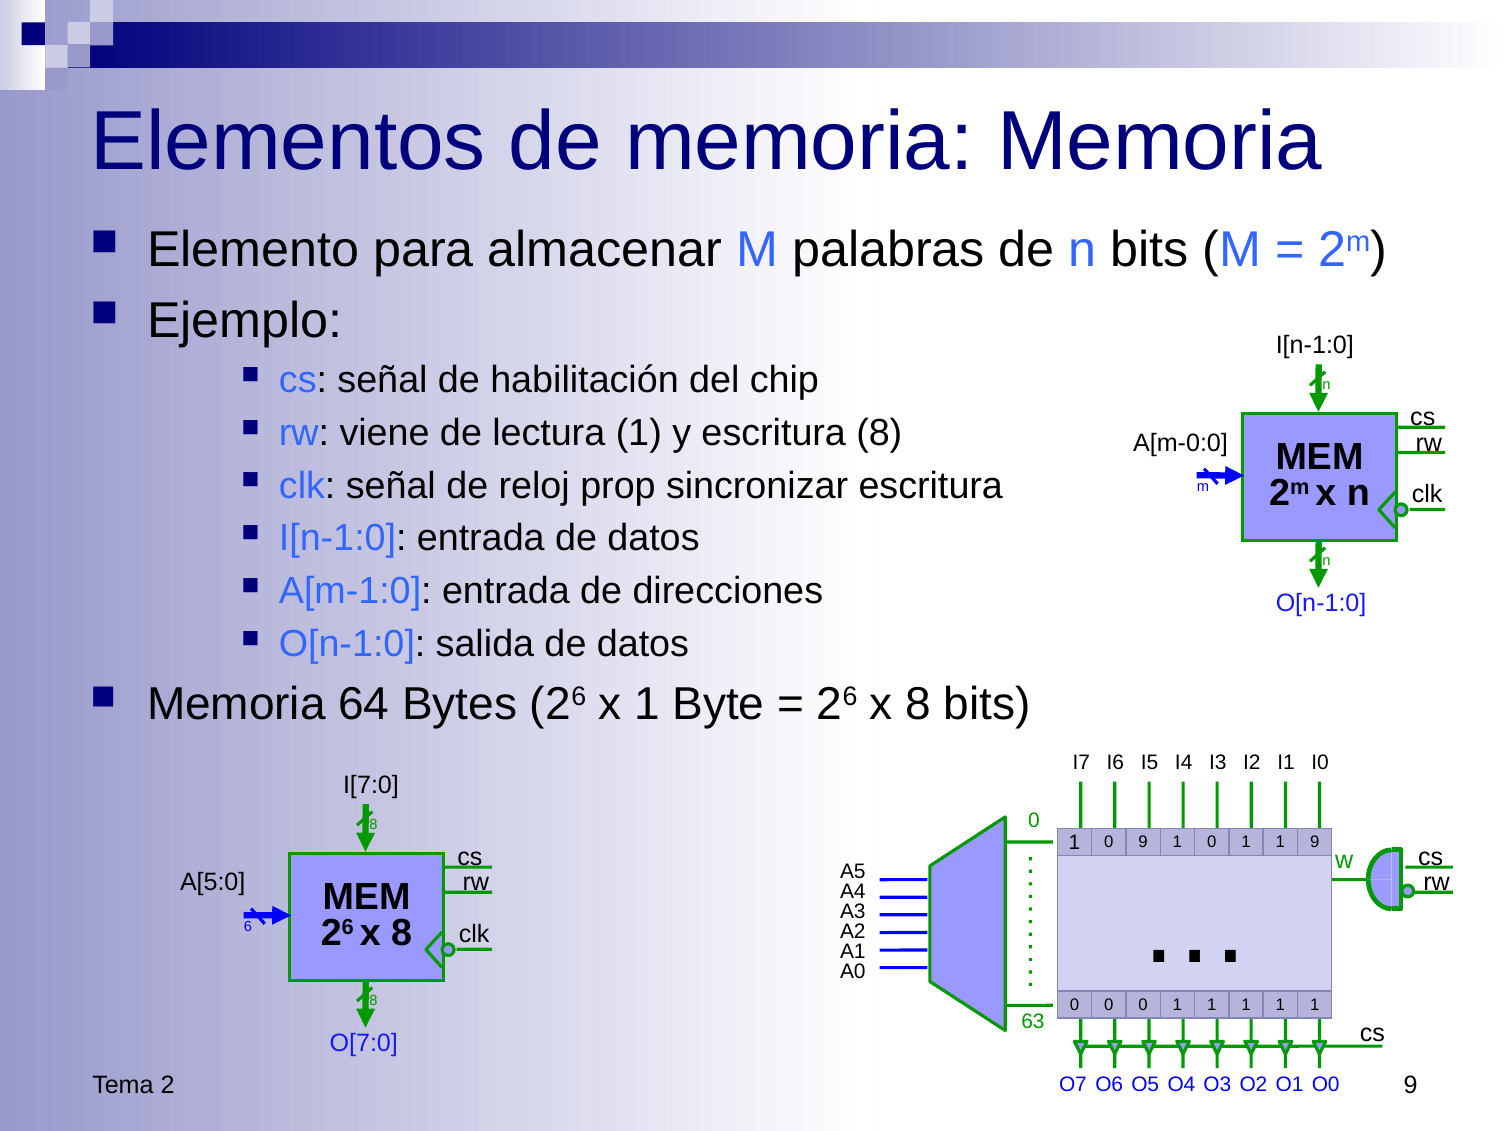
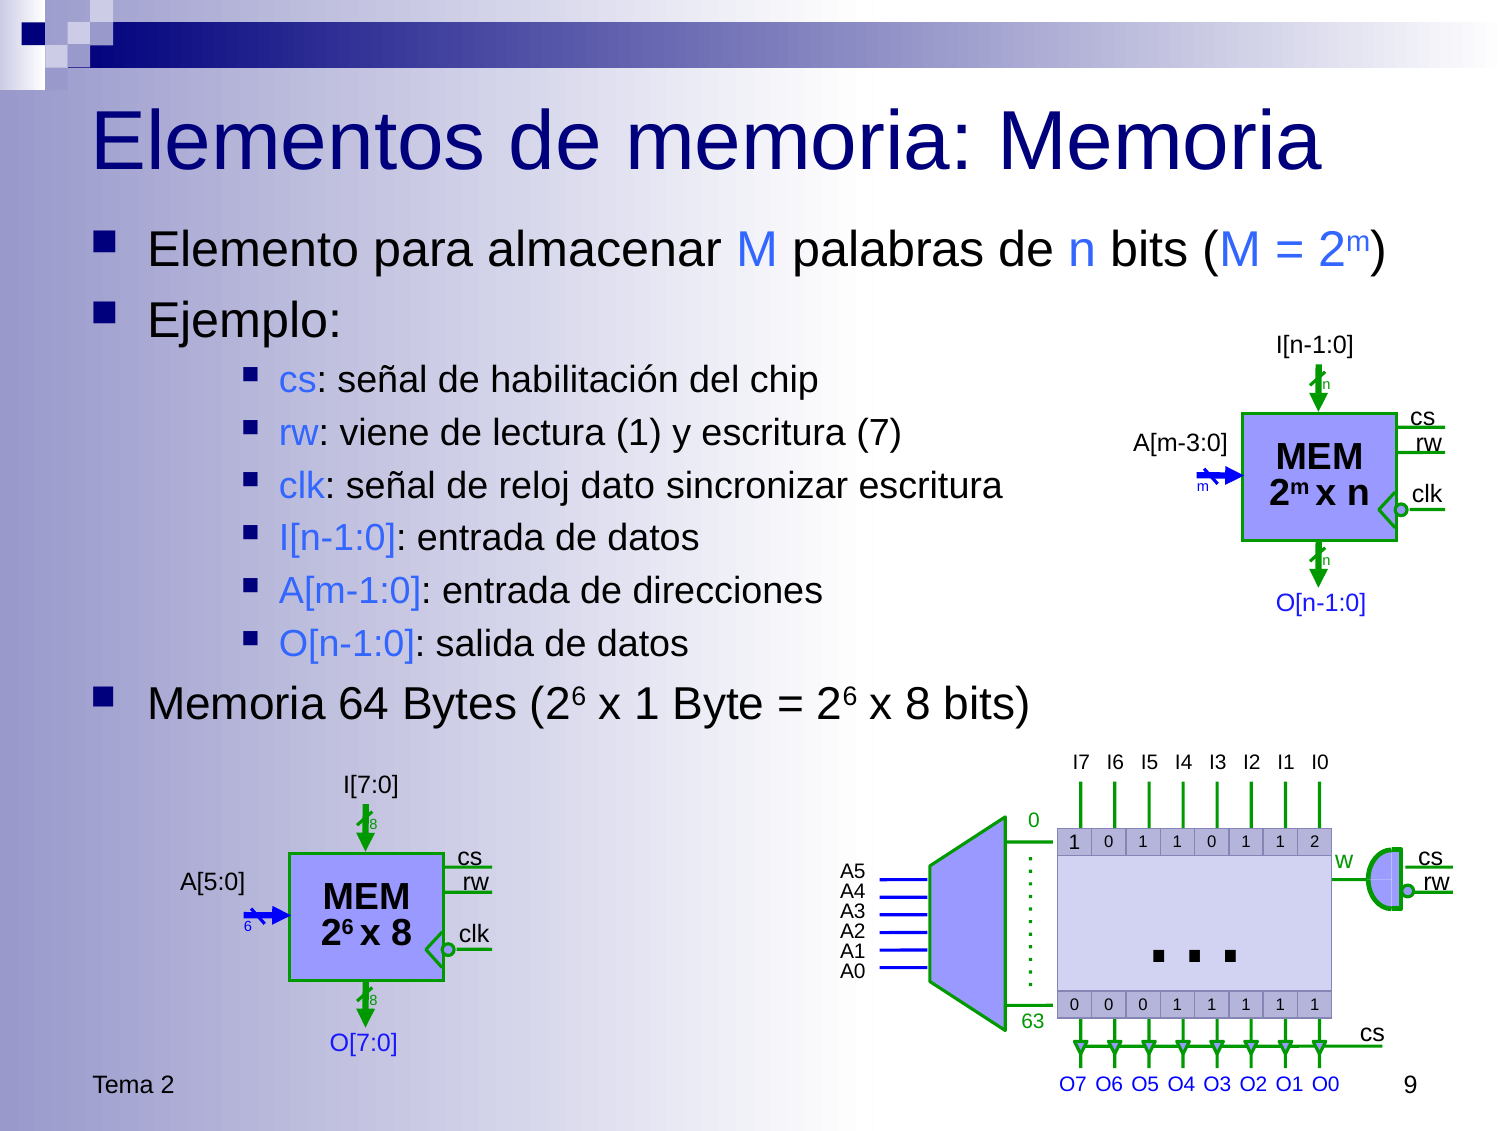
escritura 8: 8 -> 7 (879, 433)
A[m-0:0: A[m-0:0 -> A[m-3:0 (1181, 443)
prop: prop -> dato (618, 486)
9: 9 -> 1 (1143, 842)
1 9: 9 -> 2 (1315, 842)
